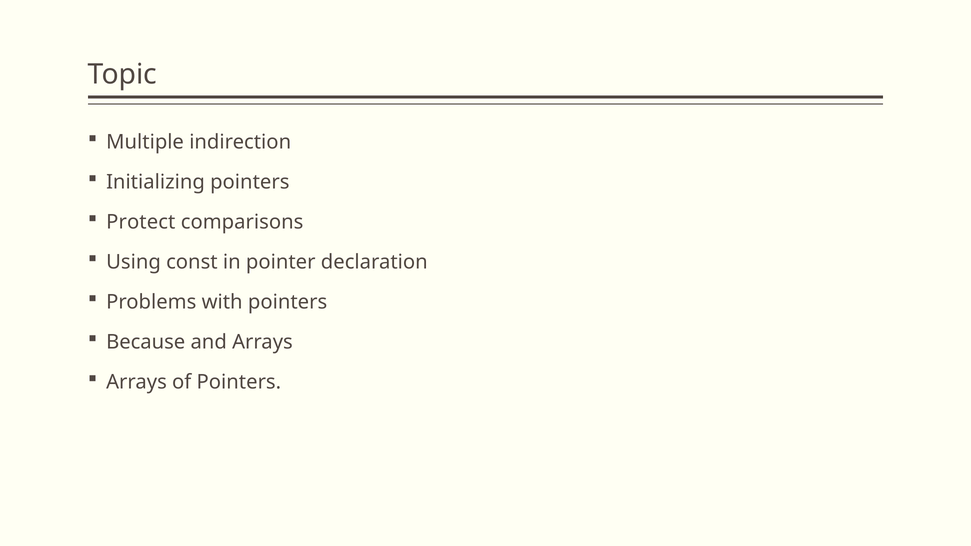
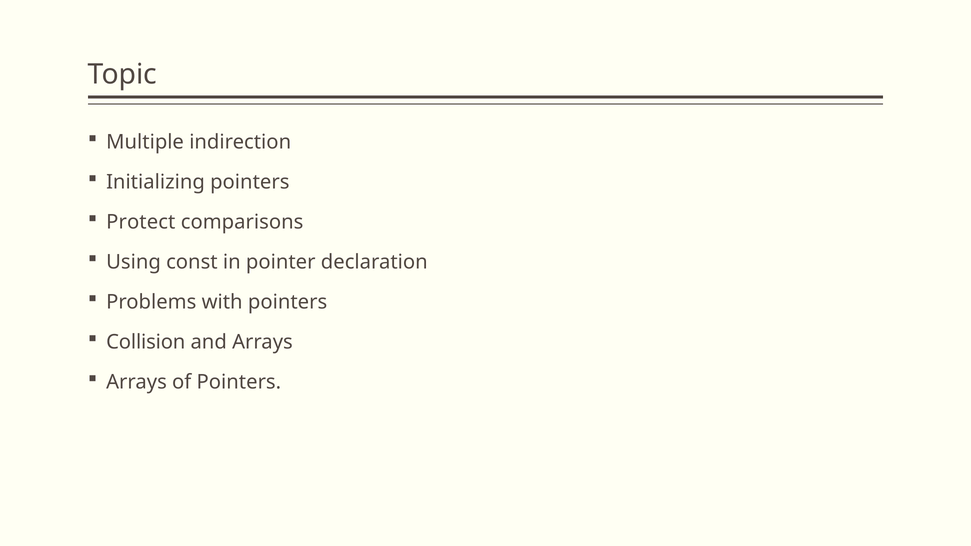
Because: Because -> Collision (146, 342)
